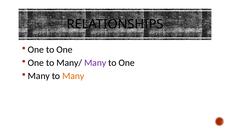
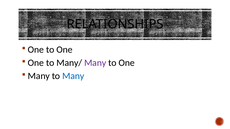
Many colour: orange -> blue (73, 76)
